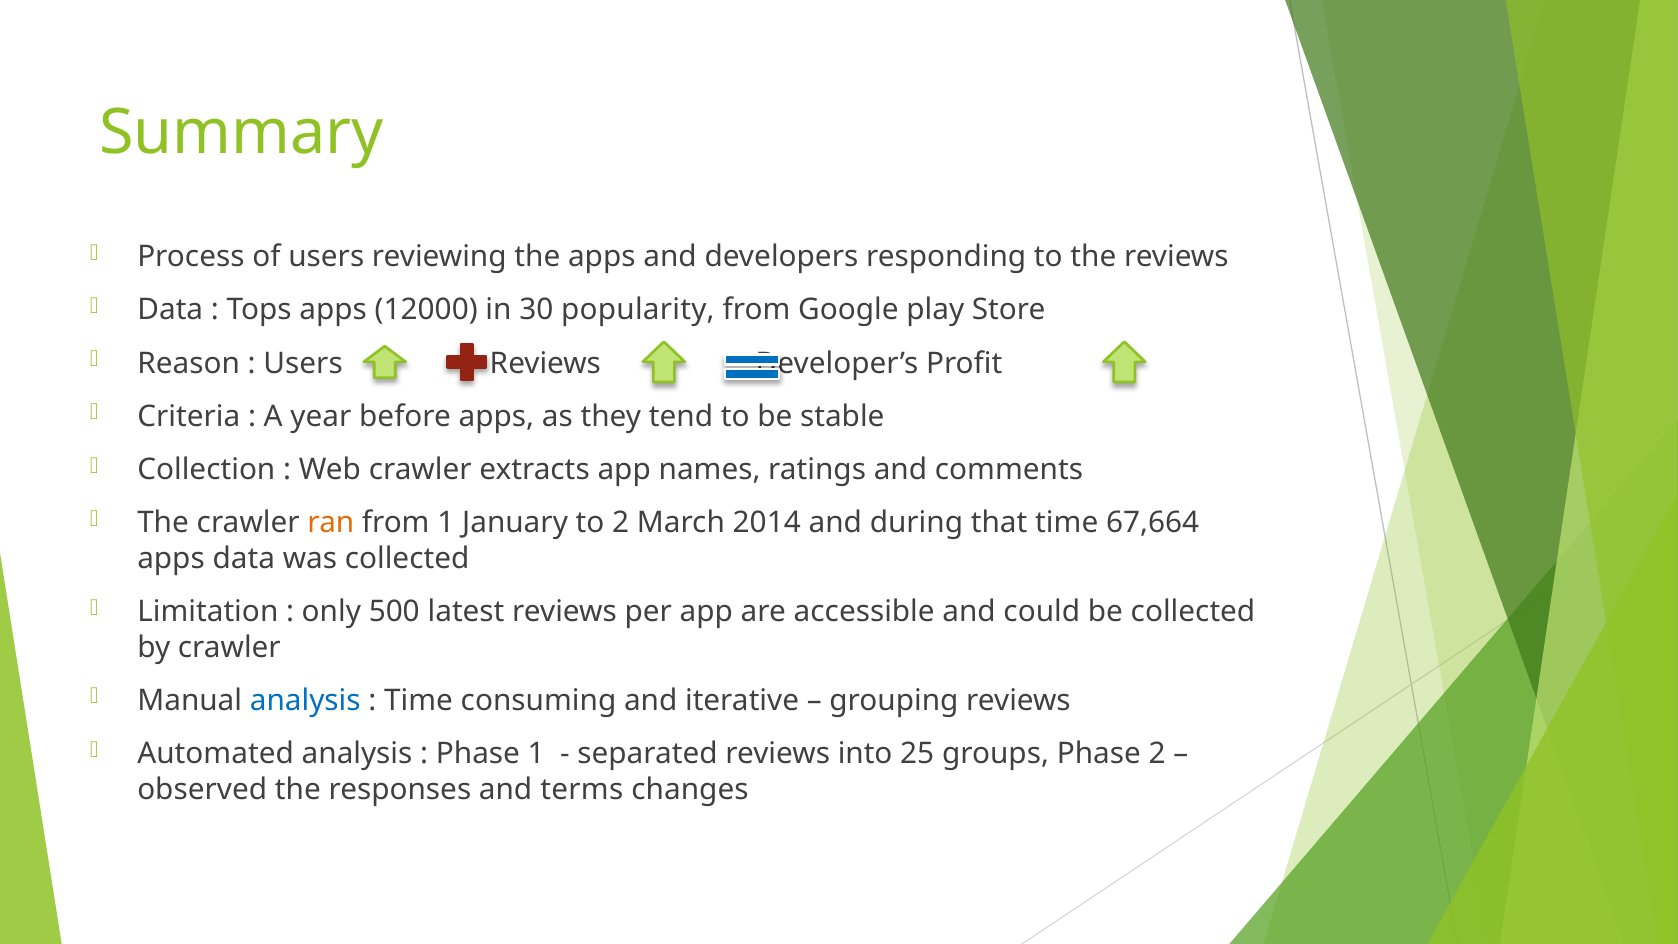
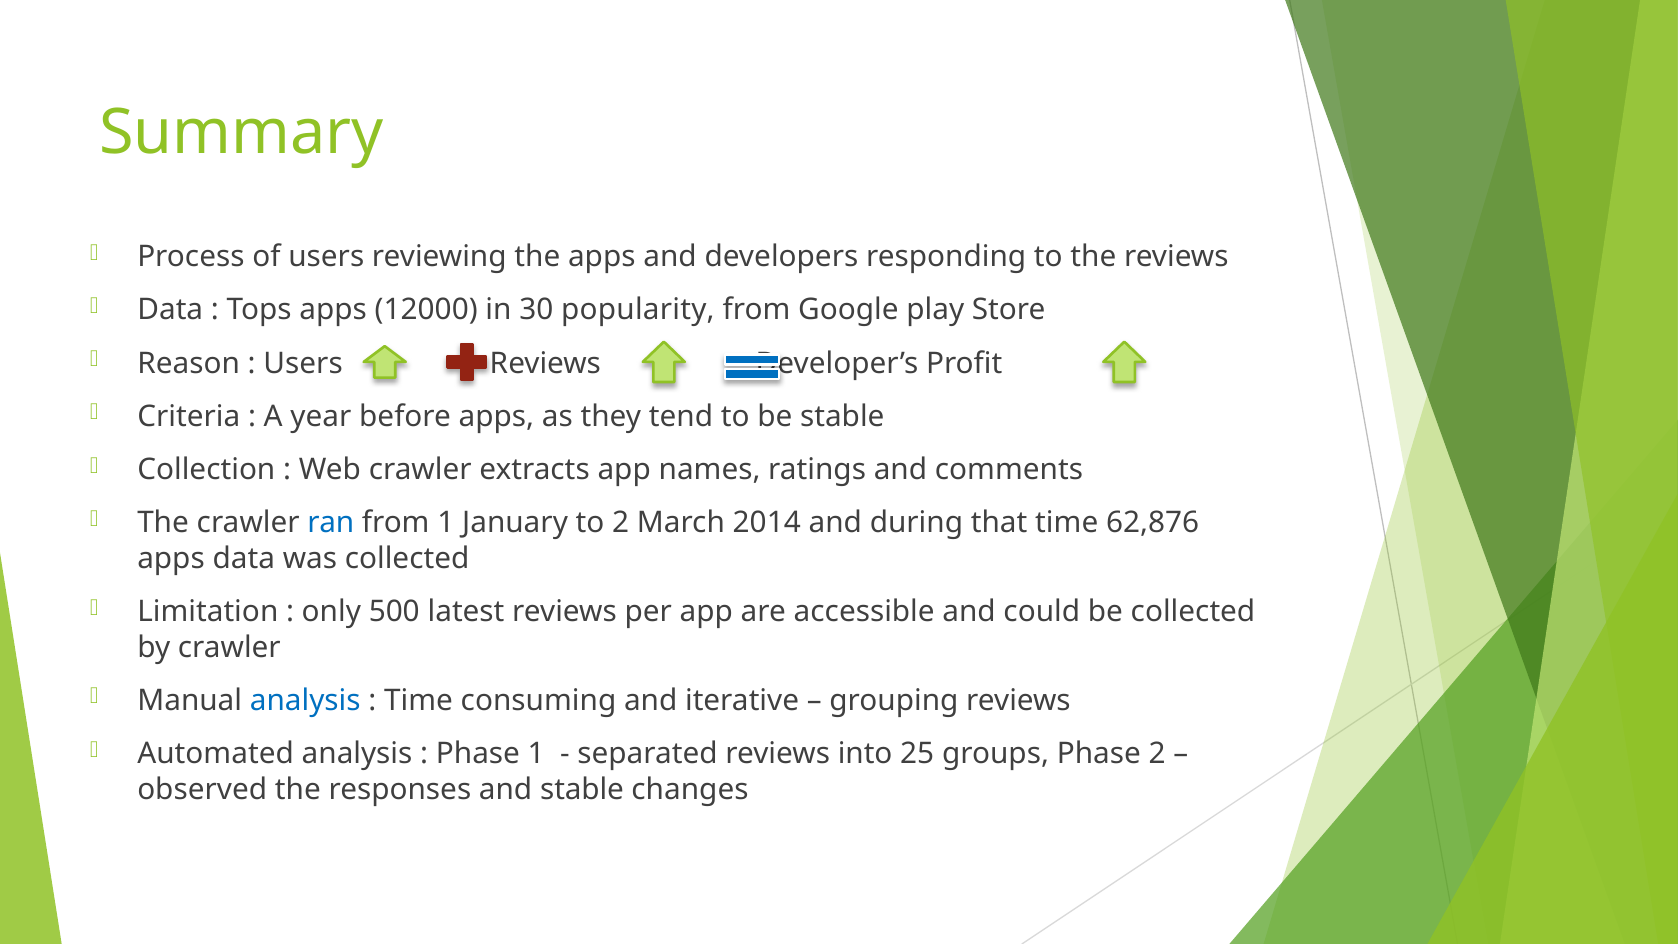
ran colour: orange -> blue (331, 523)
67,664: 67,664 -> 62,876 (1153, 523)
and terms: terms -> stable (582, 789)
